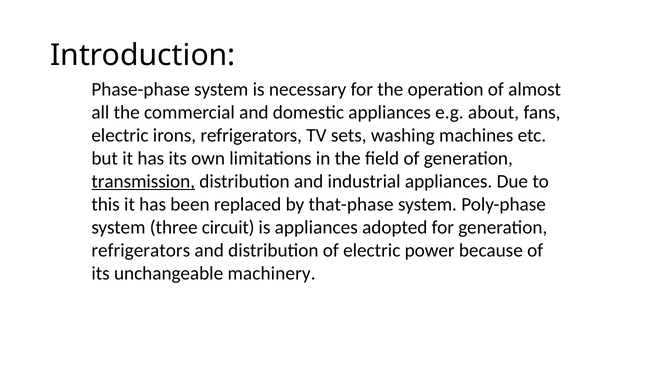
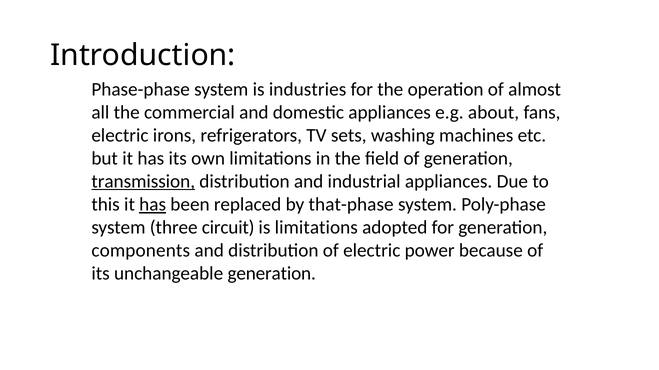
necessary: necessary -> industries (308, 89)
has underline: none -> present (153, 205)
is appliances: appliances -> limitations (316, 228)
refrigerators: refrigerators -> components (141, 251)
unchangeable machinery: machinery -> generation (272, 274)
